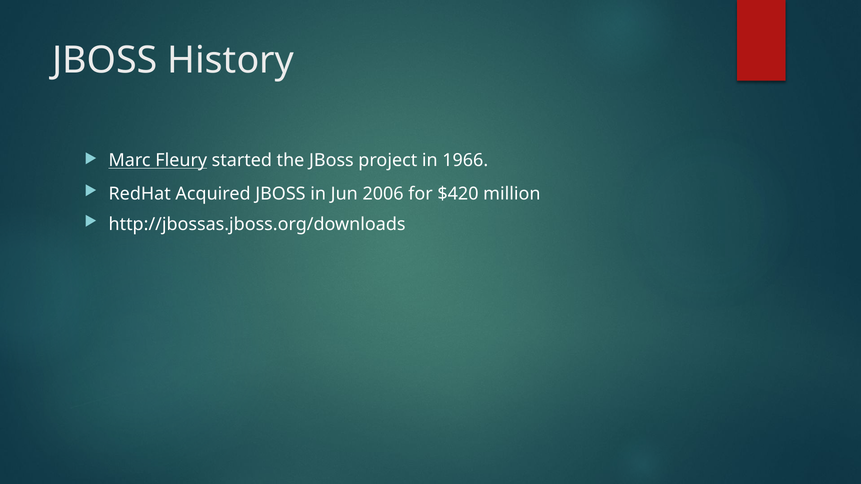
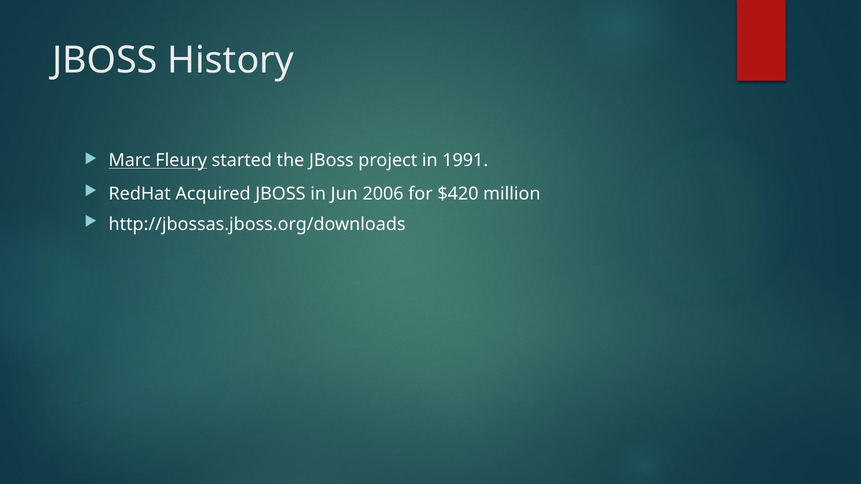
1966: 1966 -> 1991 (465, 160)
